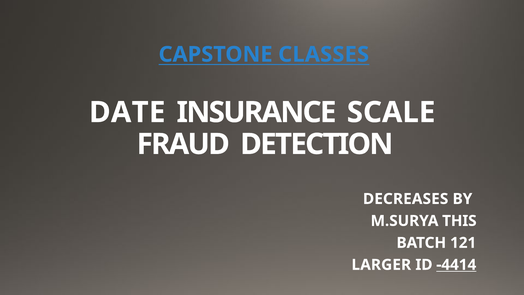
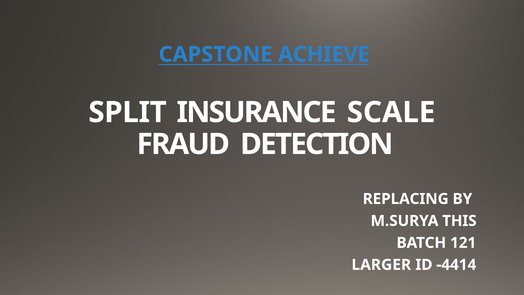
CLASSES: CLASSES -> ACHIEVE (324, 54)
DATE: DATE -> SPLIT (128, 112)
DECREASES: DECREASES -> REPLACING (406, 199)
-4414 underline: present -> none (456, 265)
